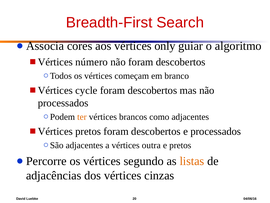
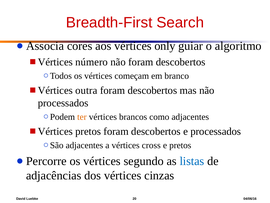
cycle: cycle -> outra (86, 90)
outra: outra -> cross (151, 145)
listas colour: orange -> blue (192, 161)
